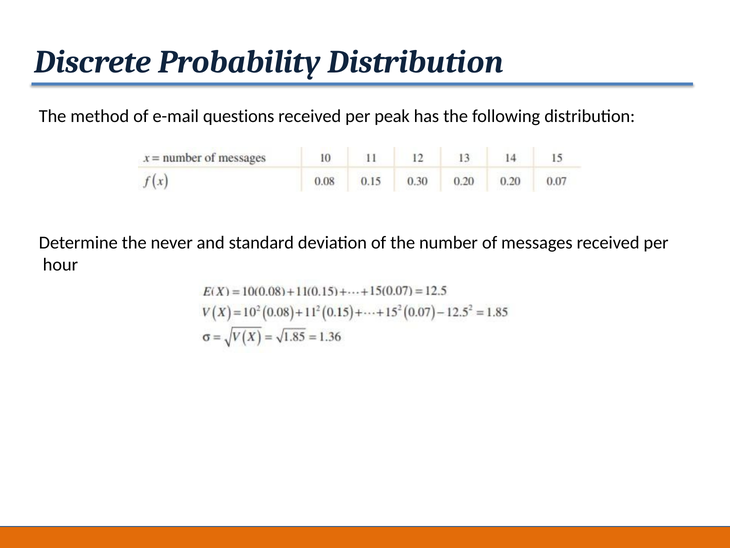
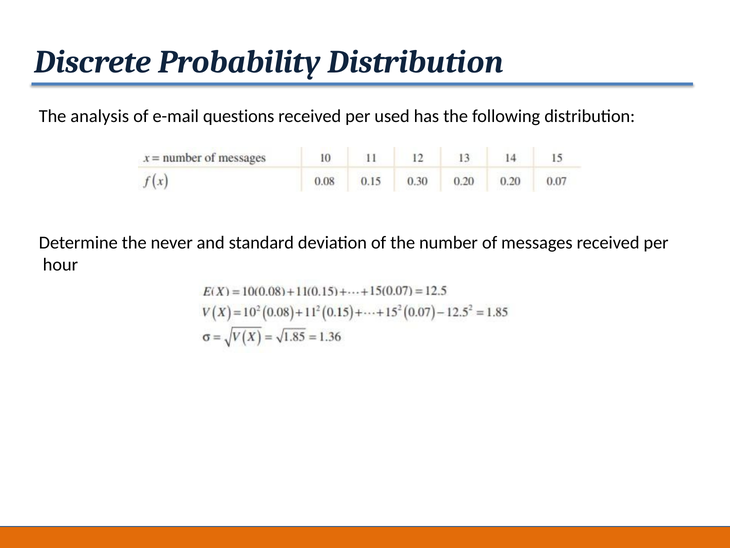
method: method -> analysis (100, 116)
peak: peak -> used (392, 116)
